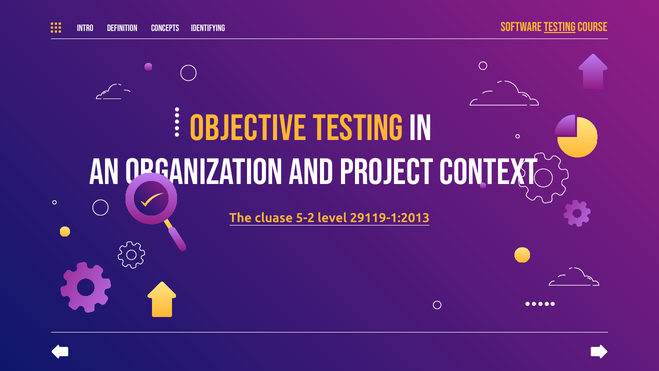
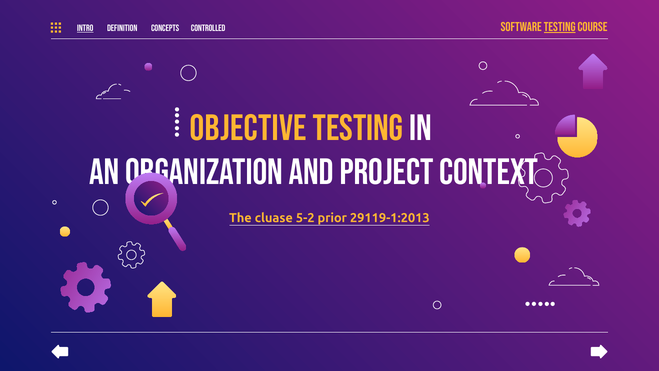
Intro underline: none -> present (85, 28)
Identifying: Identifying -> Controlled (208, 28)
level: level -> prior (332, 218)
